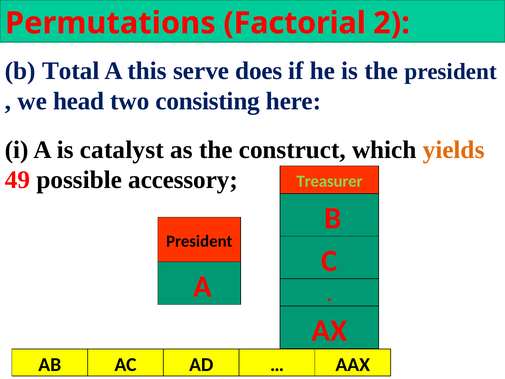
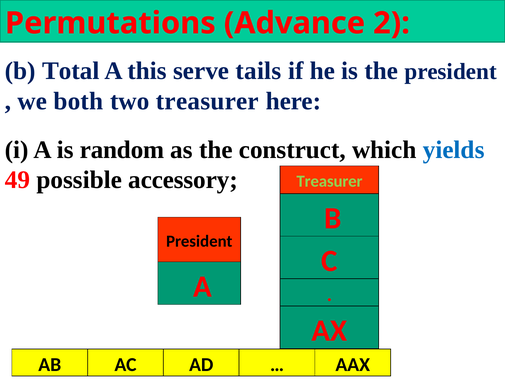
Factorial: Factorial -> Advance (294, 23)
does: does -> tails (258, 71)
head: head -> both (78, 101)
two consisting: consisting -> treasurer (207, 101)
catalyst: catalyst -> random (122, 150)
yields colour: orange -> blue (454, 150)
